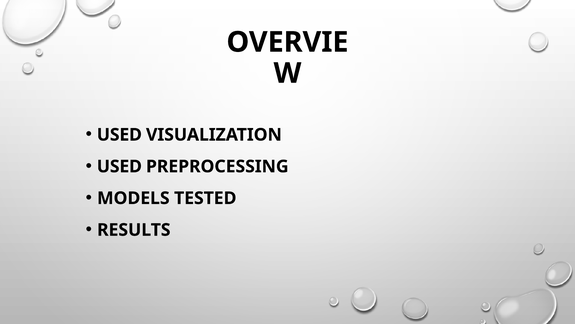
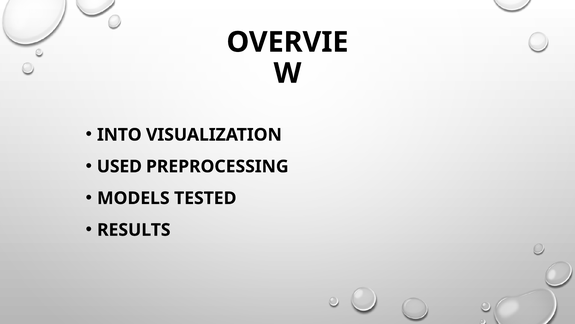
USED: USED -> INTO (119, 135)
